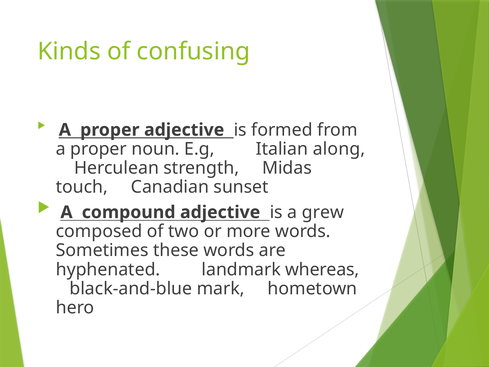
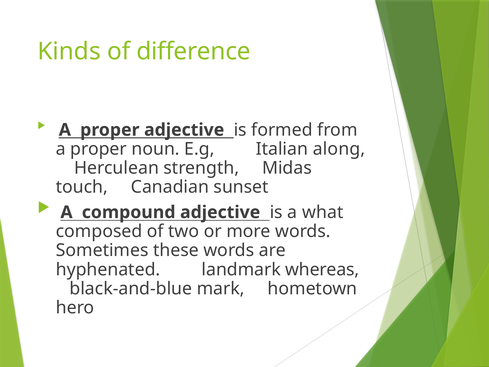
confusing: confusing -> difference (194, 51)
grew: grew -> what (323, 212)
